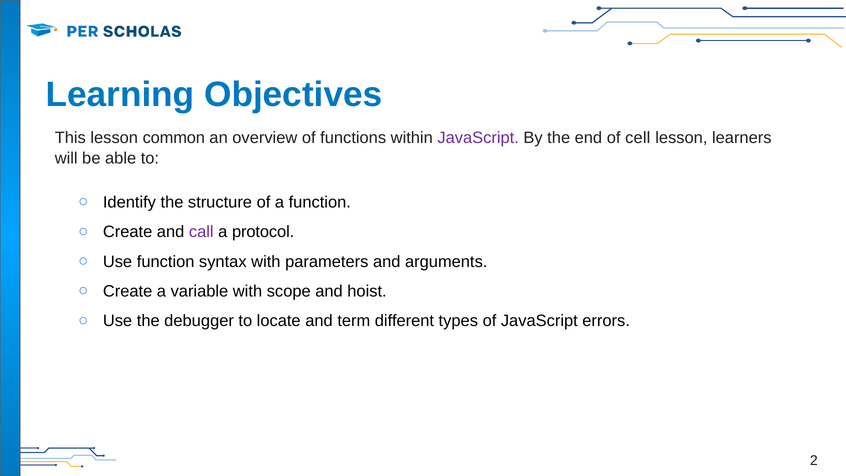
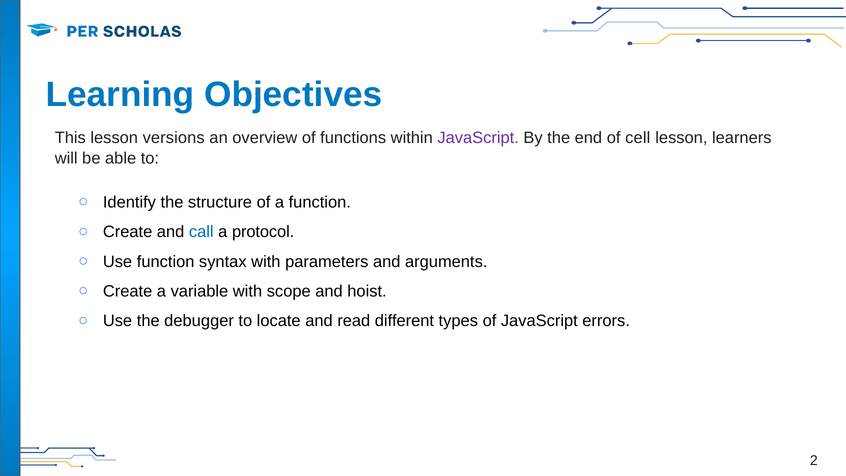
common: common -> versions (174, 138)
call colour: purple -> blue (201, 232)
term: term -> read (354, 321)
